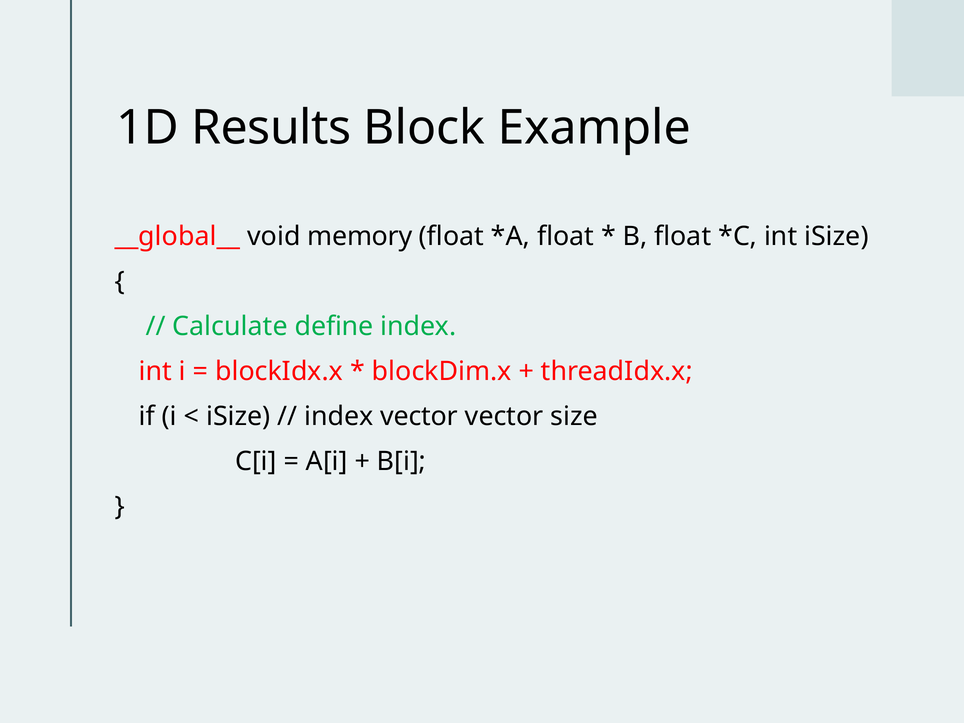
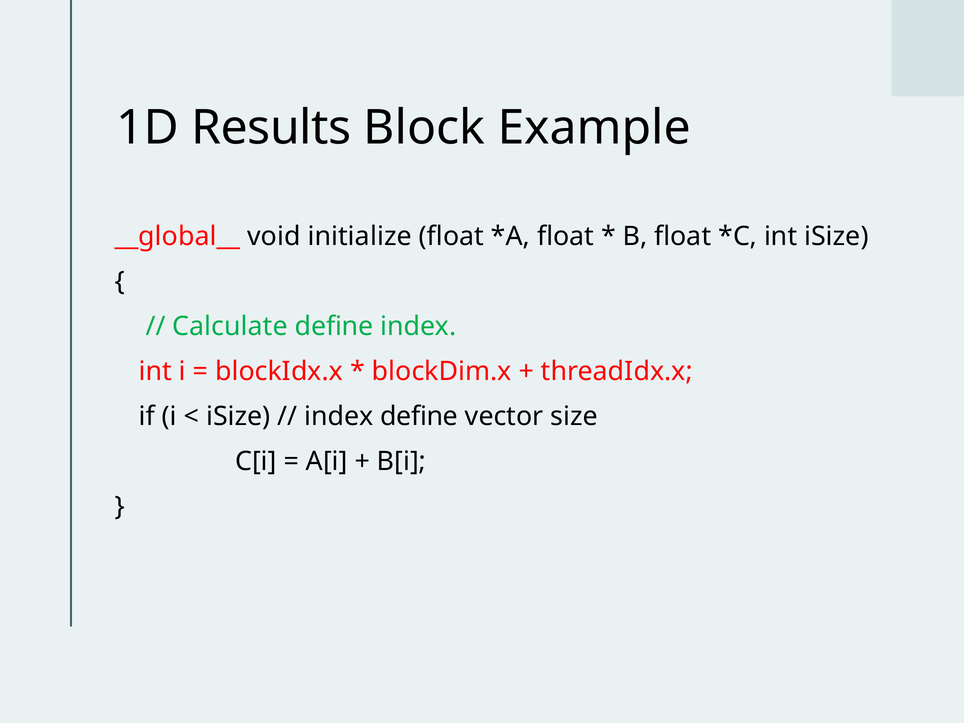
memory: memory -> initialize (360, 237)
index vector: vector -> define (419, 417)
